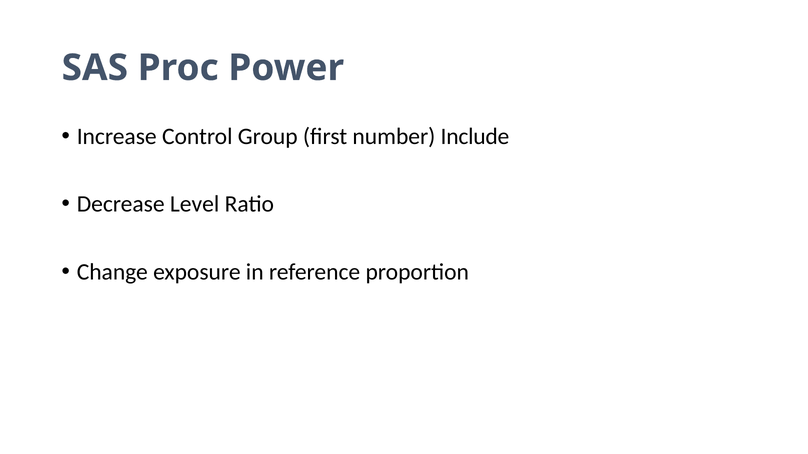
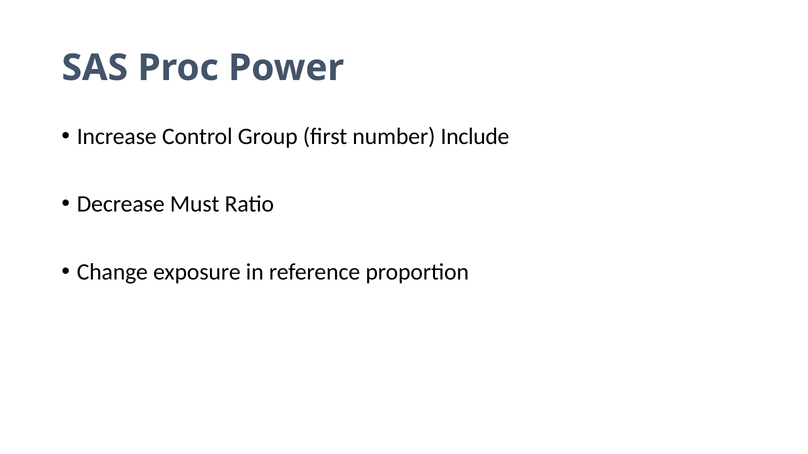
Level: Level -> Must (195, 204)
